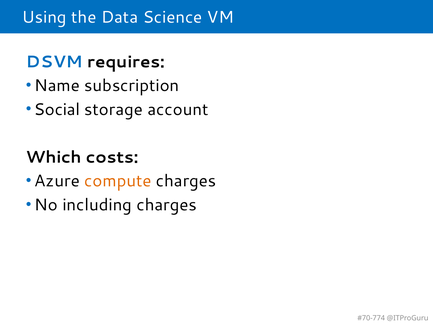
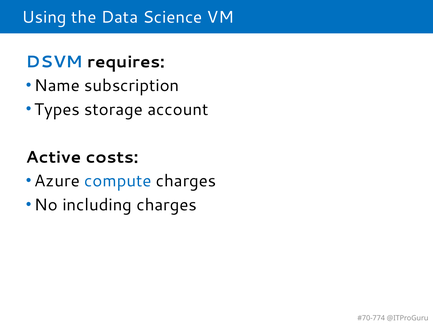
Social: Social -> Types (57, 109)
Which: Which -> Active (54, 157)
compute colour: orange -> blue (118, 181)
